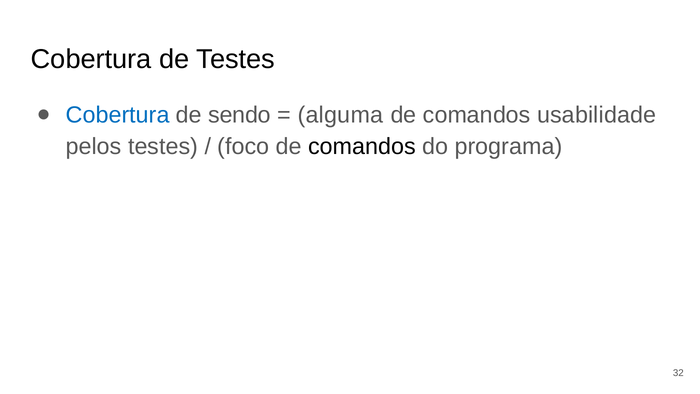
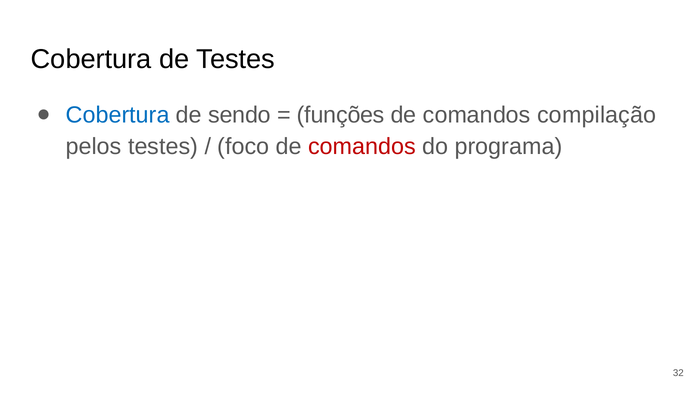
alguma: alguma -> funções (341, 115)
usabilidade: usabilidade -> compilação (597, 115)
comandos colour: black -> red (362, 147)
